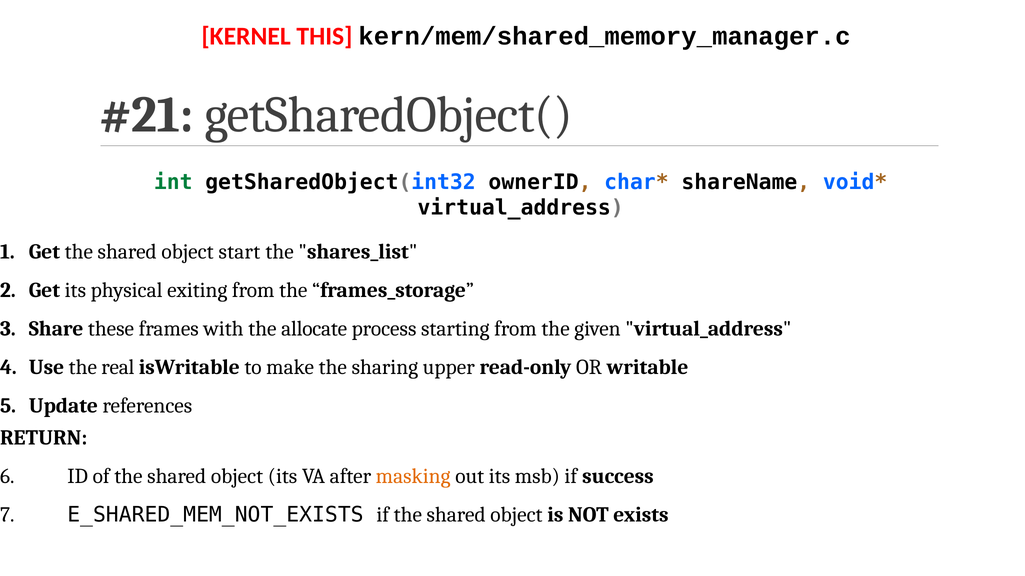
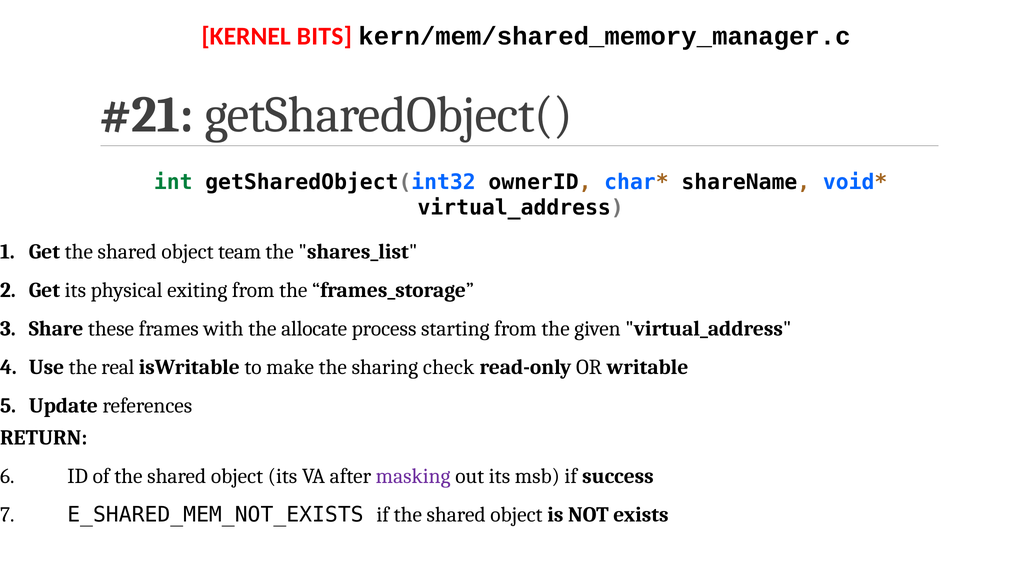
THIS: THIS -> BITS (324, 36)
start: start -> team (240, 252)
upper: upper -> check (449, 368)
masking colour: orange -> purple (413, 477)
